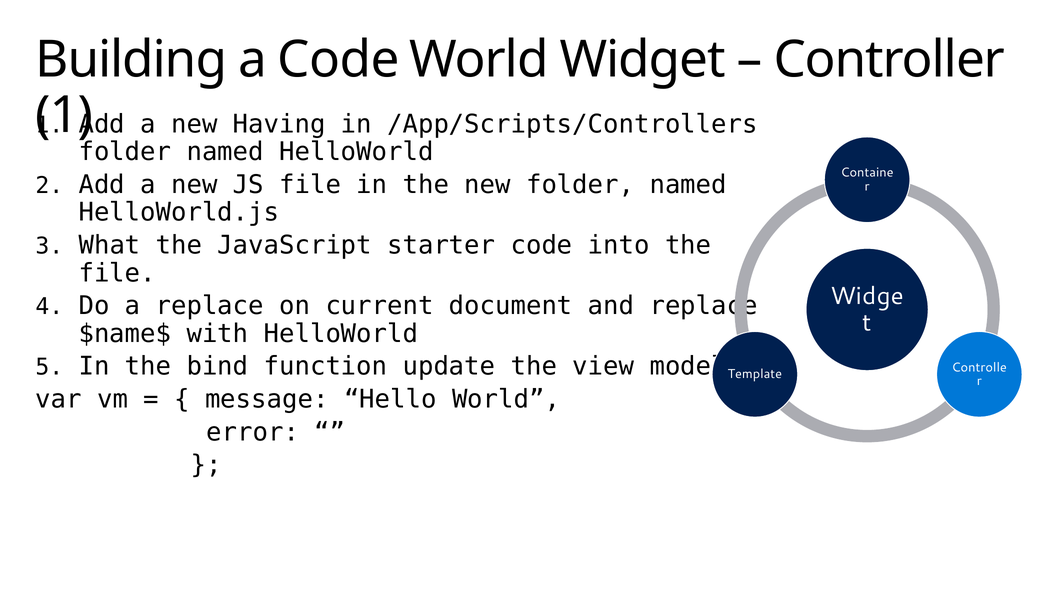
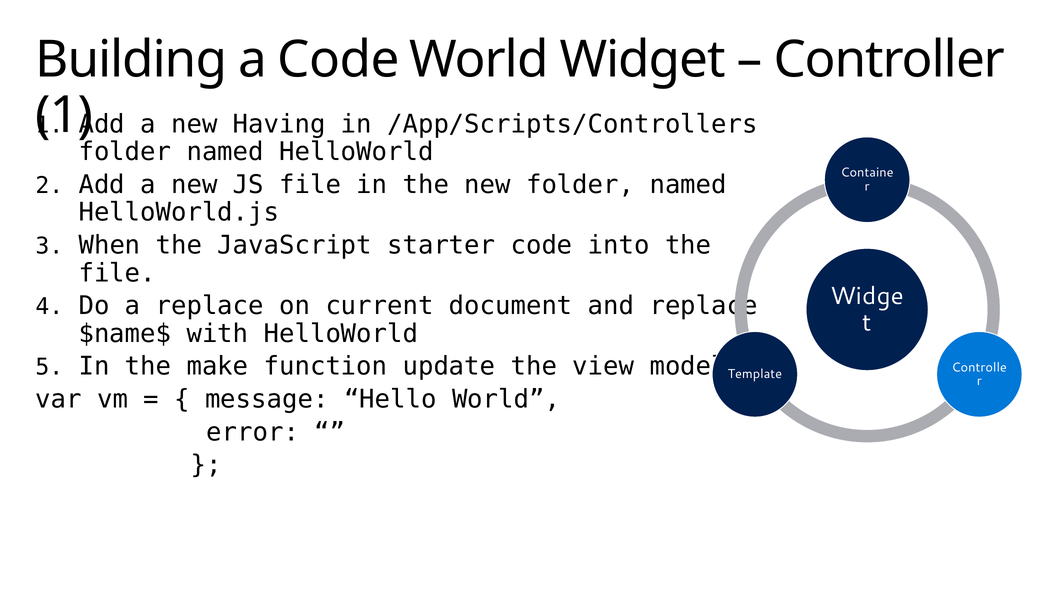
What: What -> When (110, 245)
bind: bind -> make (217, 366)
